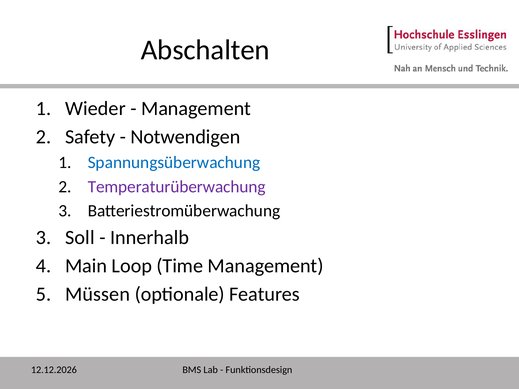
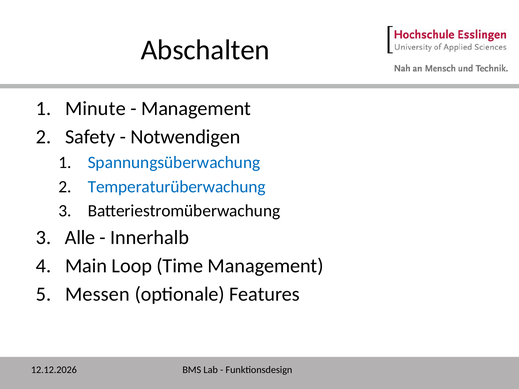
Wieder: Wieder -> Minute (95, 109)
Temperaturüberwachung colour: purple -> blue (177, 187)
Soll: Soll -> Alle (80, 238)
Müssen: Müssen -> Messen (97, 294)
